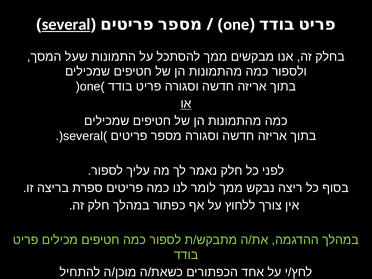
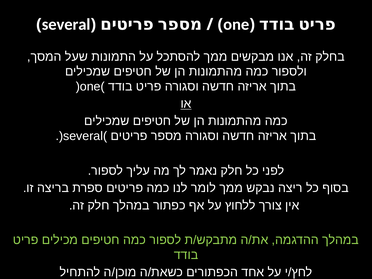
several underline: present -> none (66, 24)
